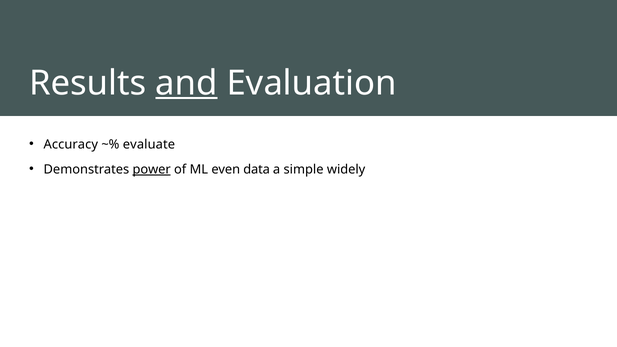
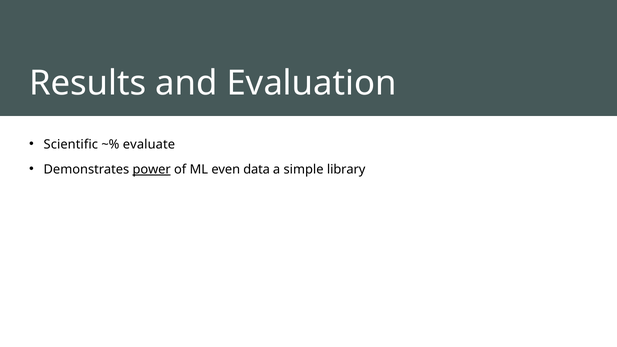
and underline: present -> none (187, 83)
Accuracy: Accuracy -> Scientific (71, 144)
widely: widely -> library (346, 169)
